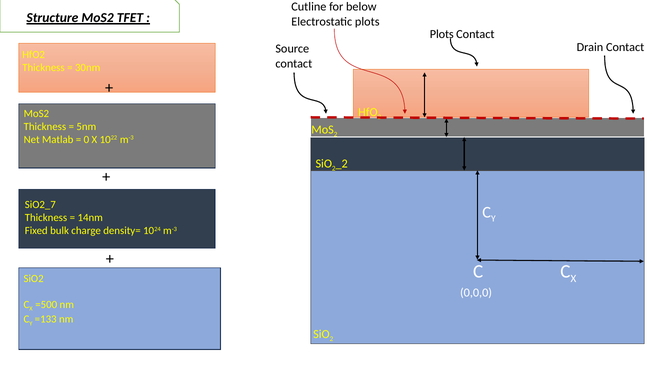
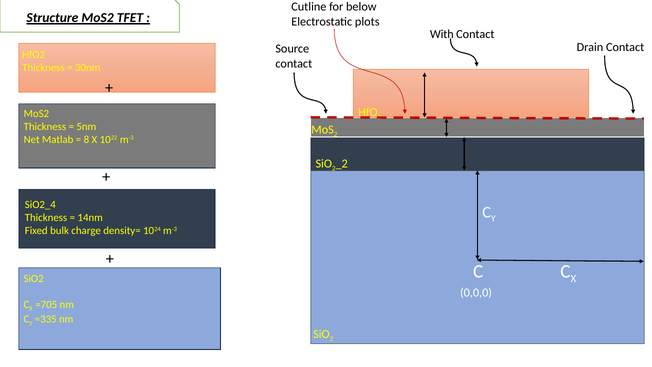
Plots: Plots -> With (442, 34)
0: 0 -> 8 (86, 139)
SiO2_7: SiO2_7 -> SiO2_4 (40, 205)
=500: =500 -> =705 (46, 304)
=133: =133 -> =335 (46, 319)
